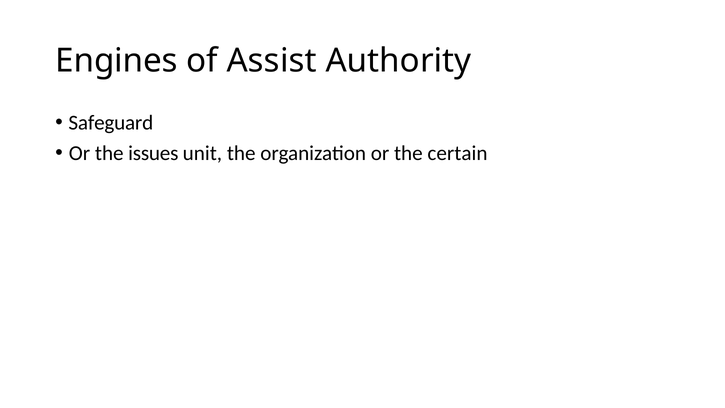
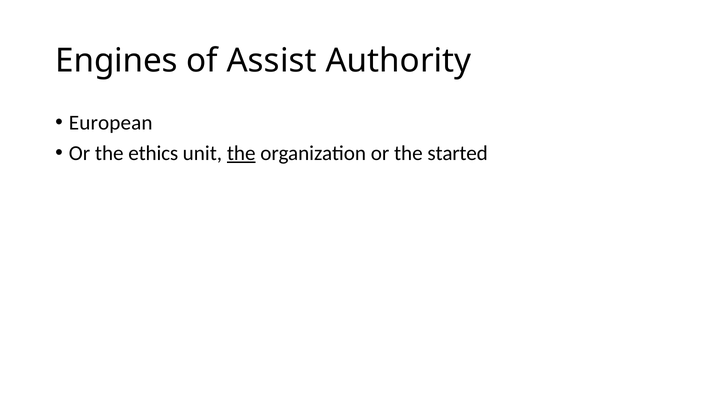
Safeguard: Safeguard -> European (111, 123)
issues: issues -> ethics (153, 153)
the underline: none -> present (241, 153)
certain: certain -> started (458, 153)
